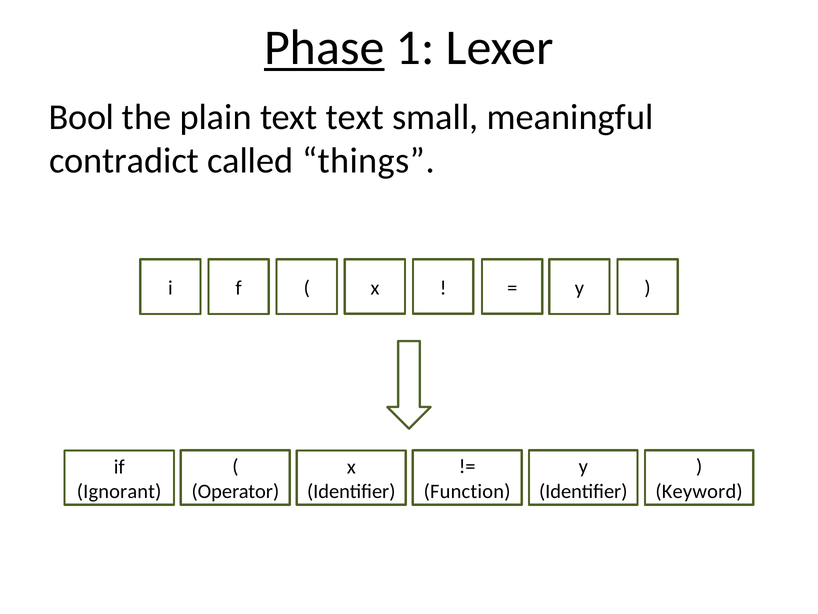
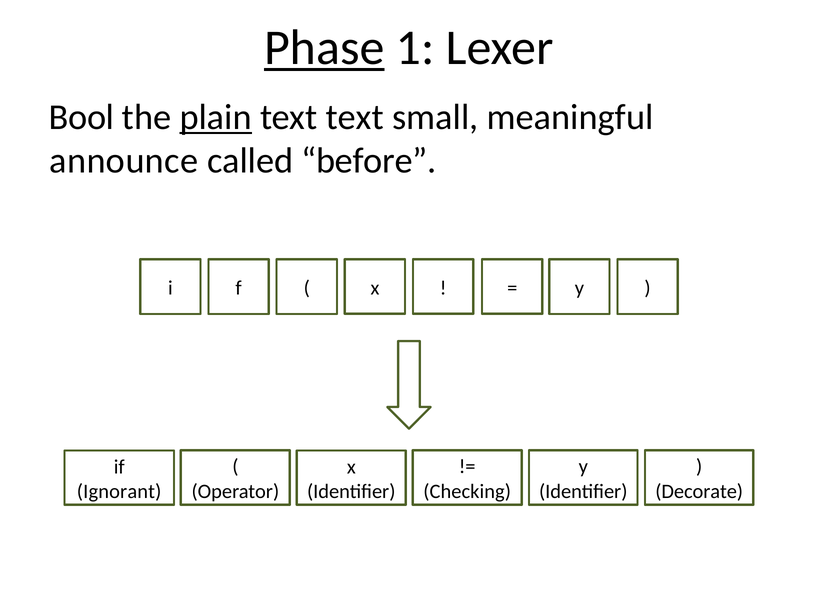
plain underline: none -> present (216, 117)
contradict: contradict -> announce (124, 161)
things: things -> before (369, 161)
Function: Function -> Checking (467, 491)
Keyword: Keyword -> Decorate (699, 491)
